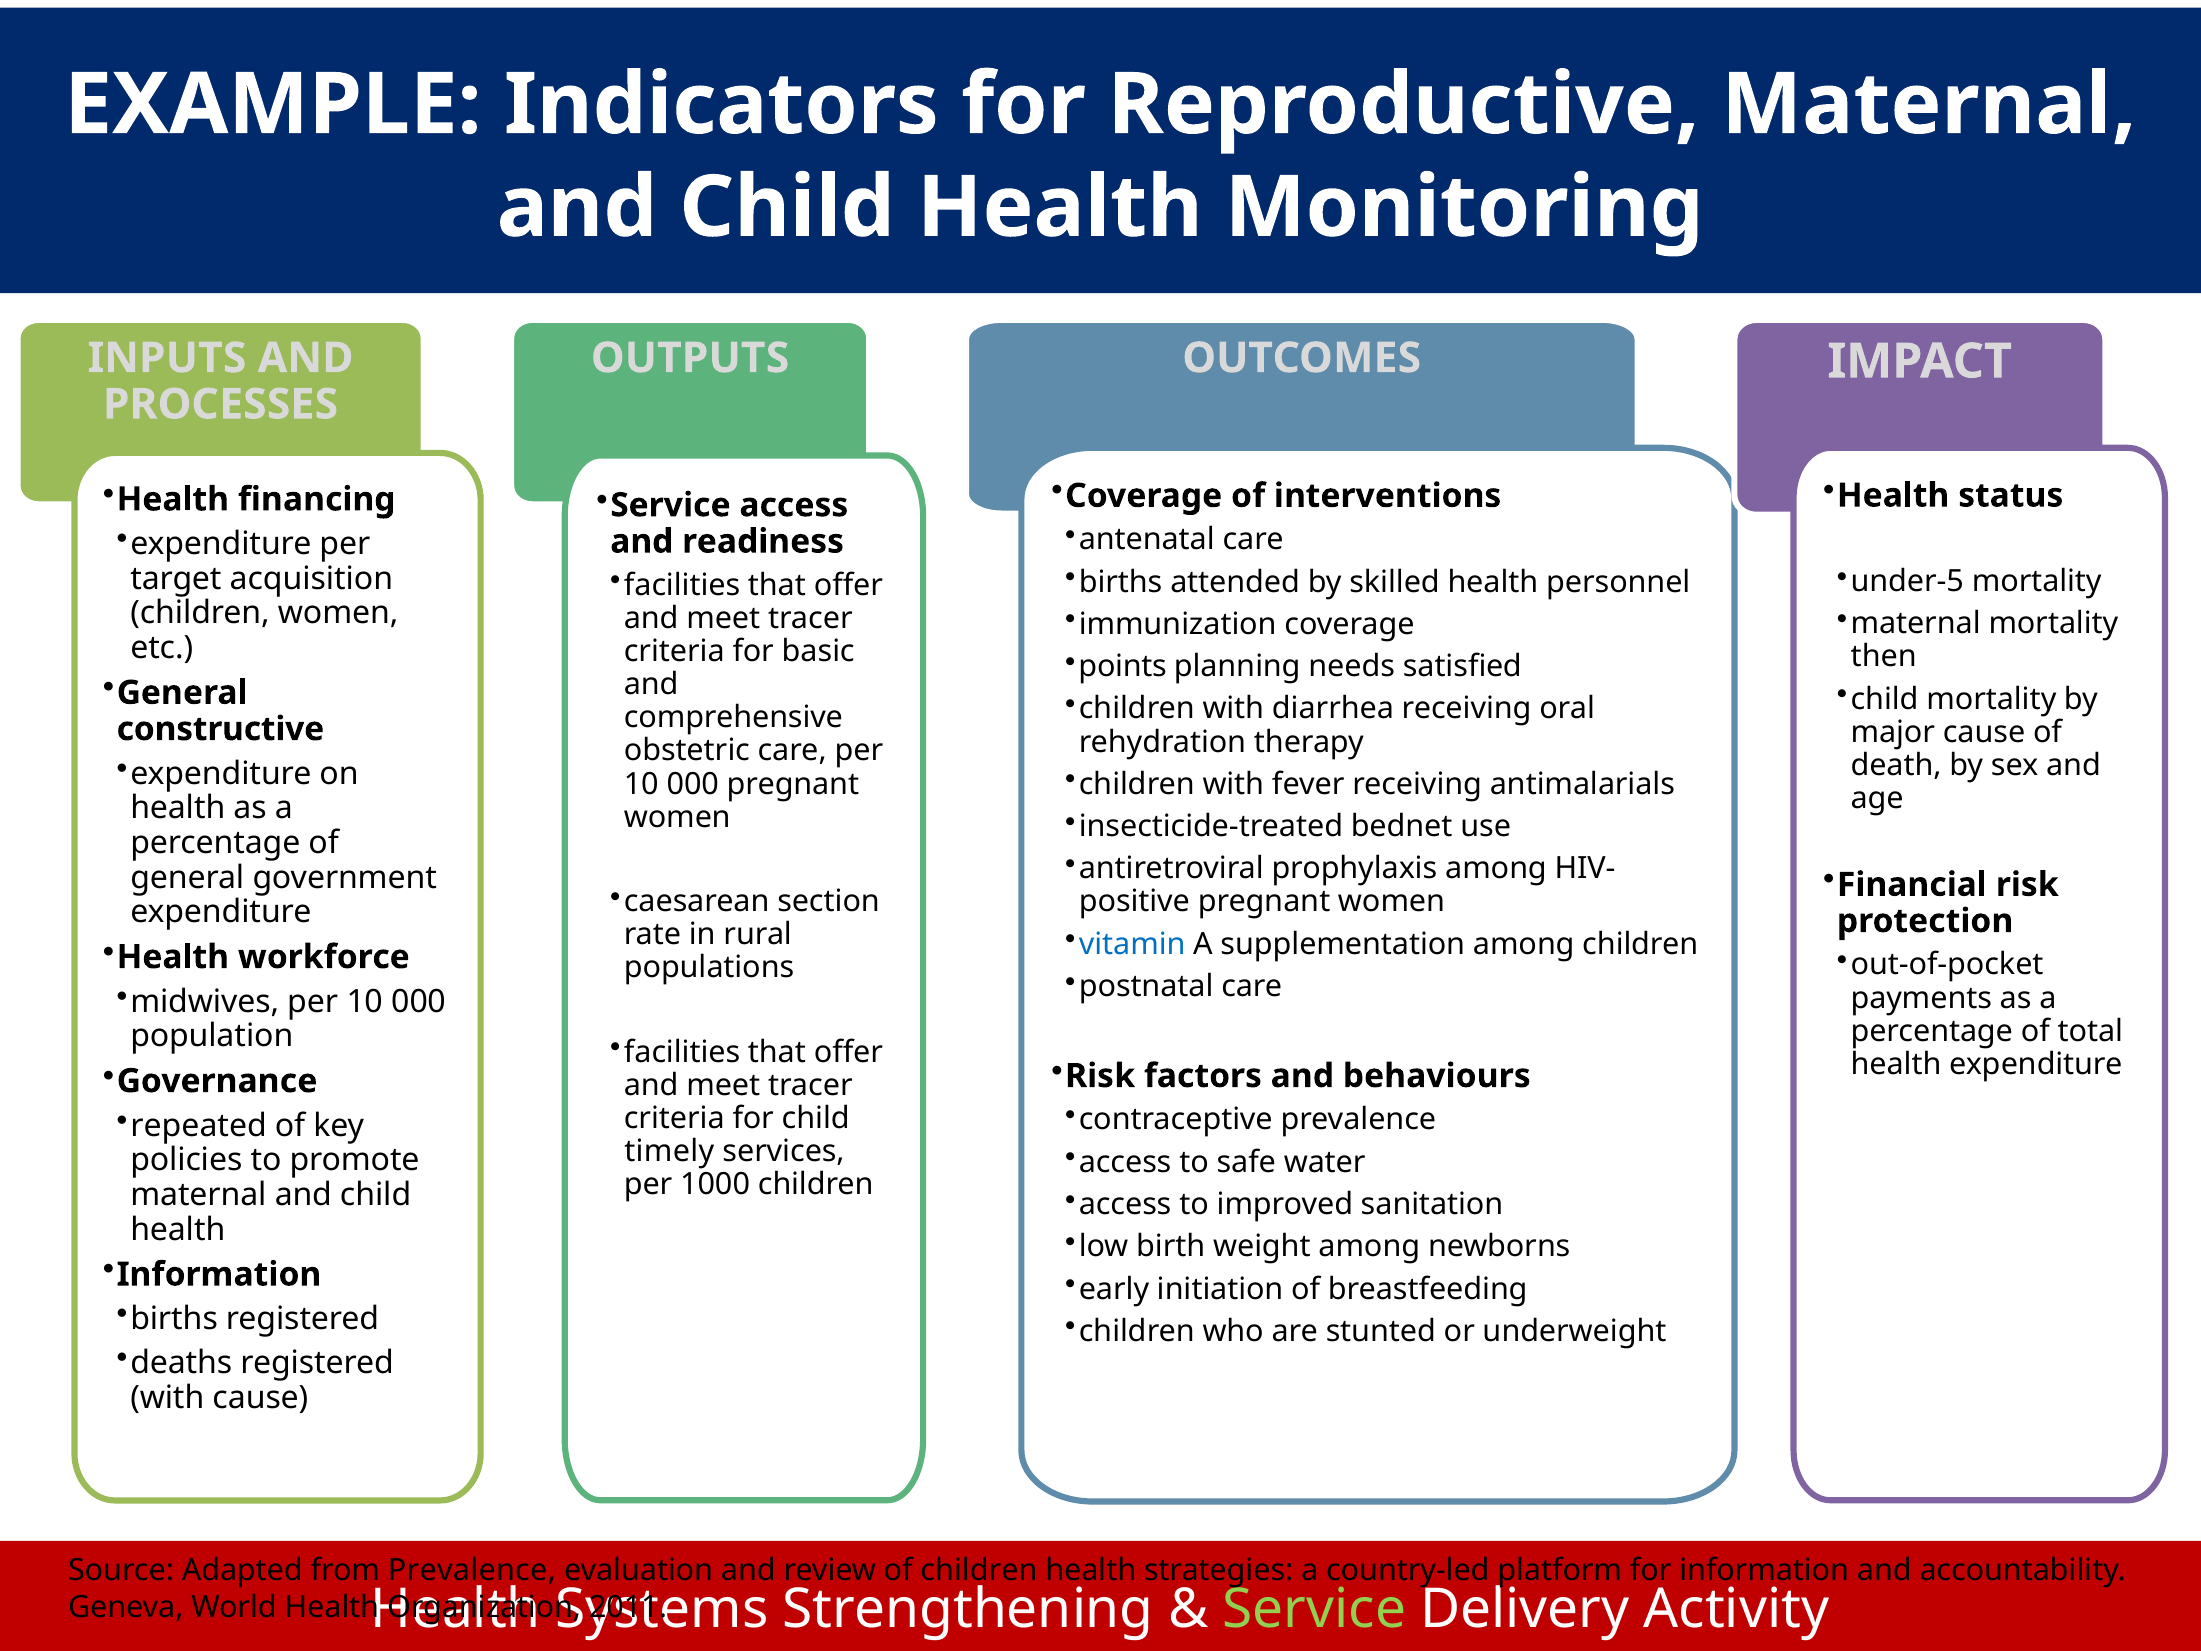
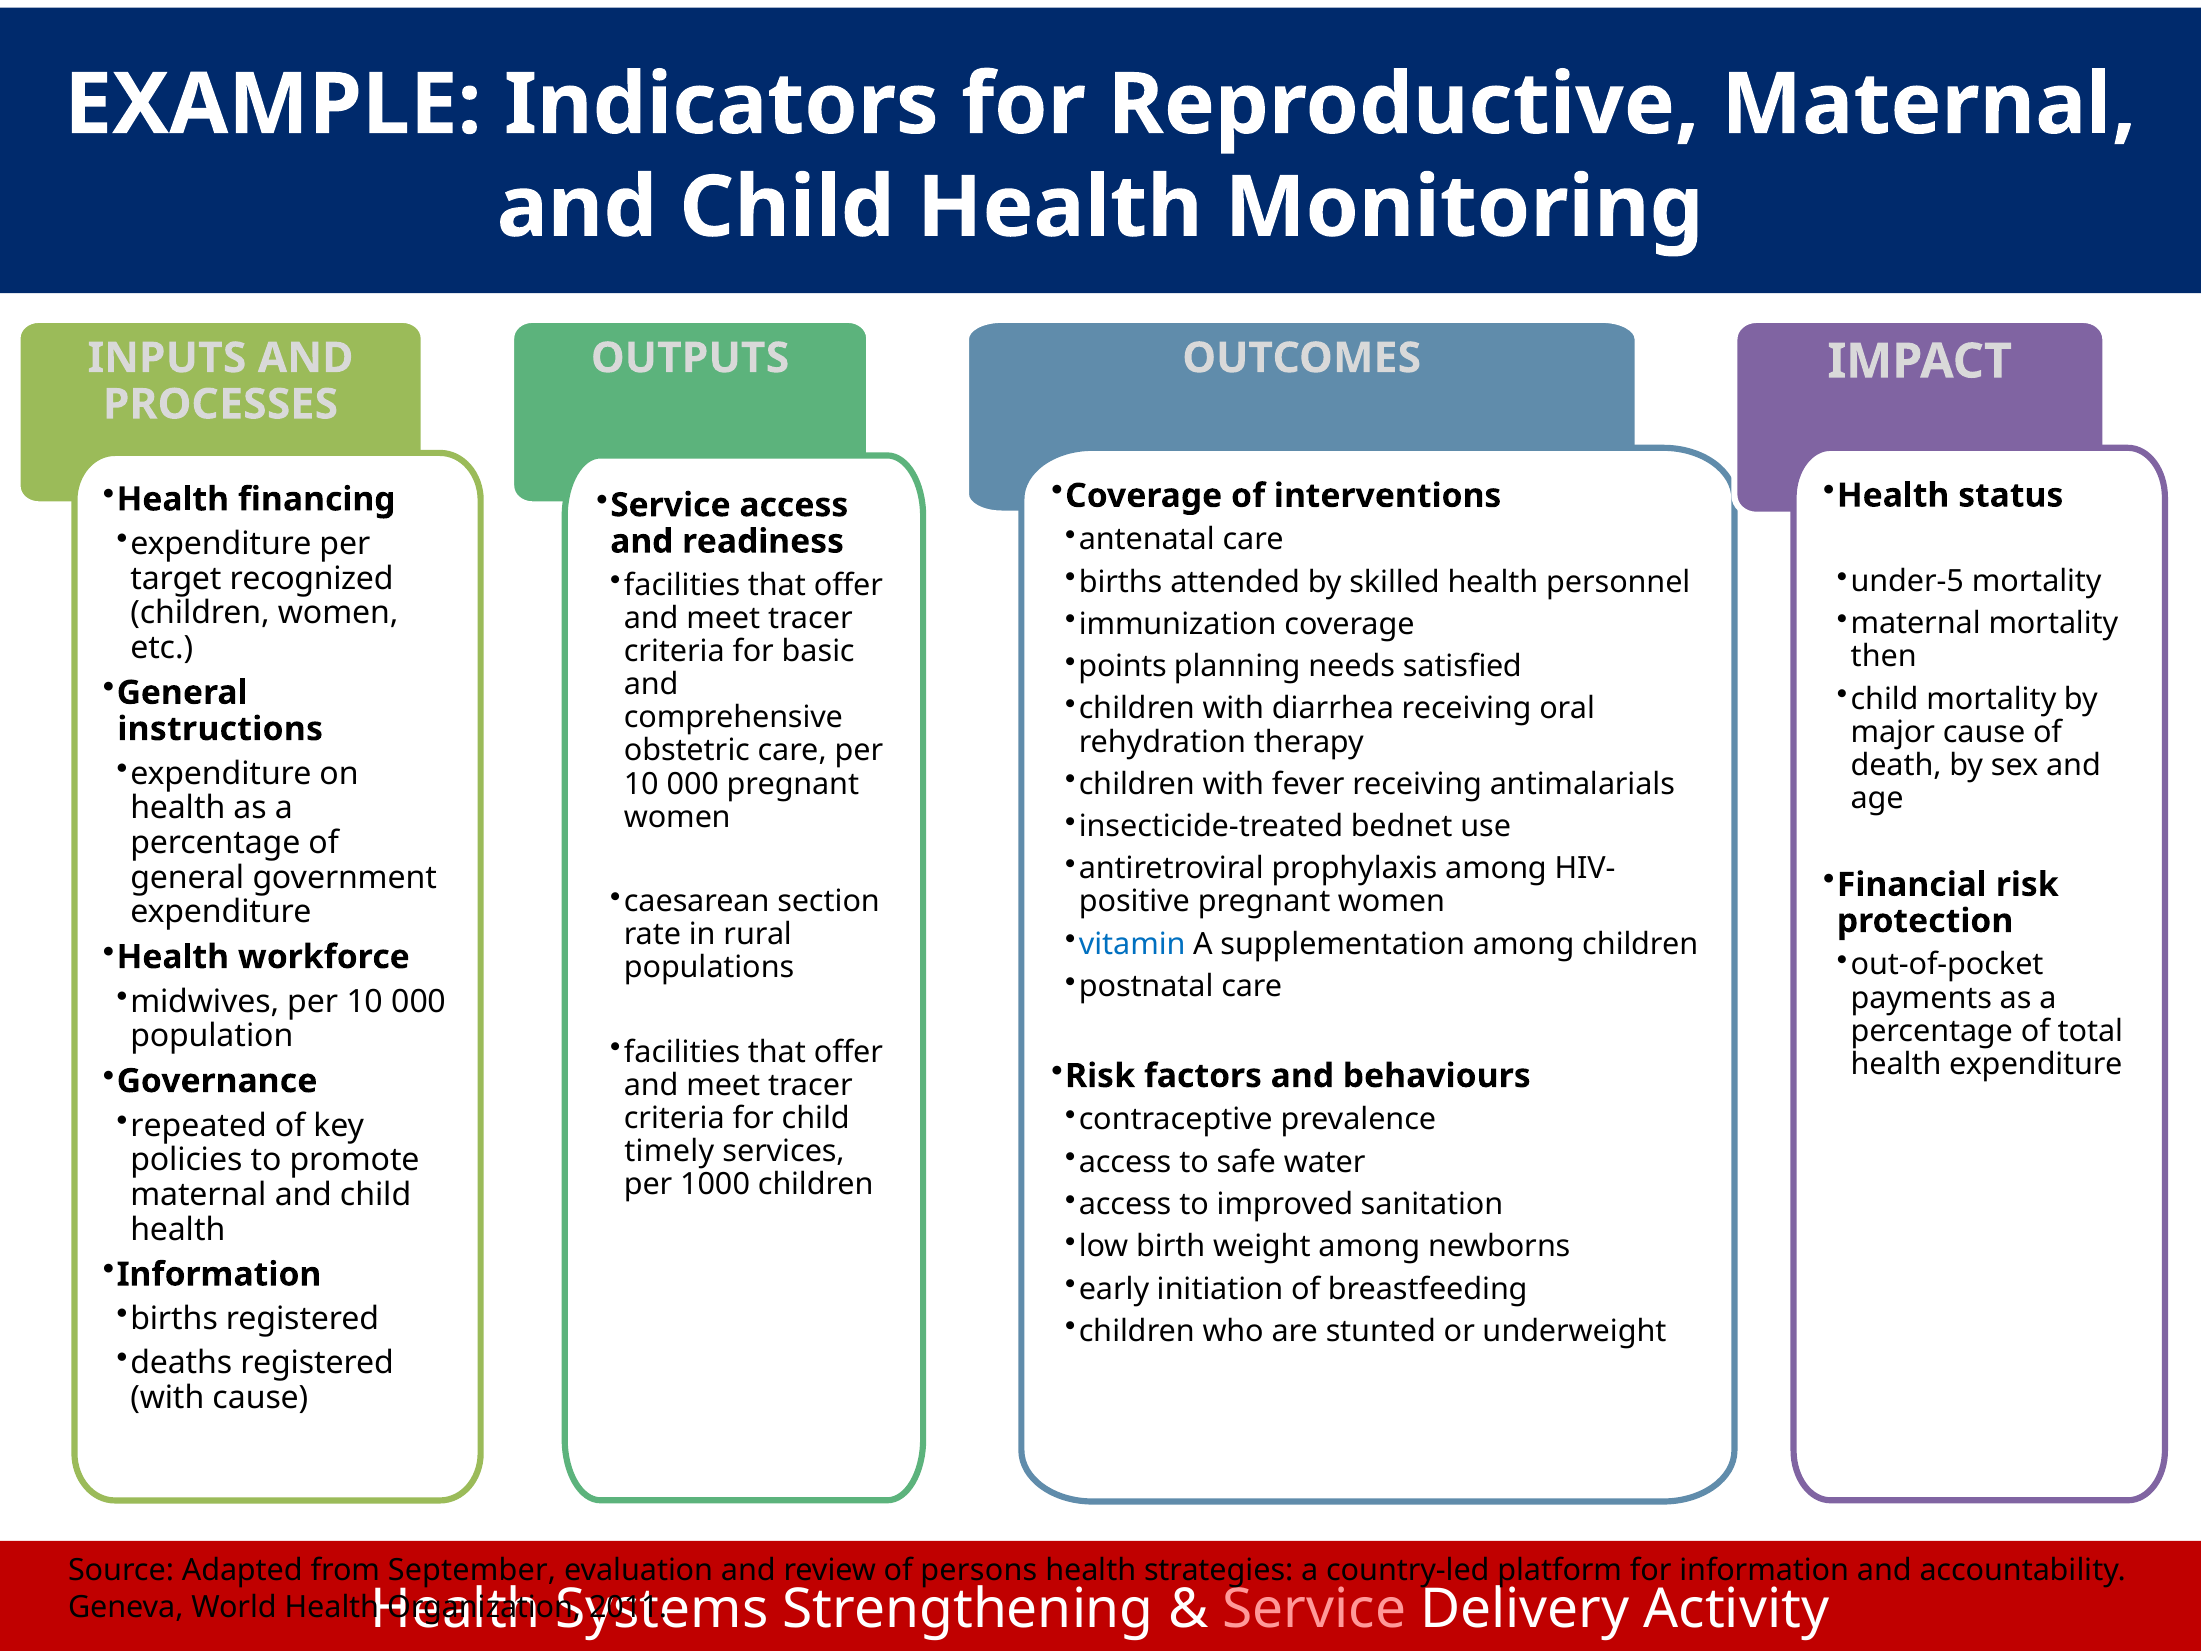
acquisition: acquisition -> recognized (312, 579)
constructive: constructive -> instructions (220, 729)
from Prevalence: Prevalence -> September (472, 1570)
of children: children -> persons (979, 1570)
Service colour: light green -> pink (1314, 1609)
